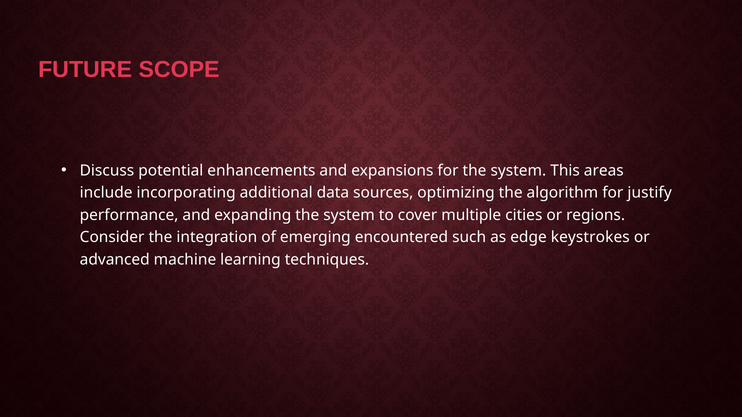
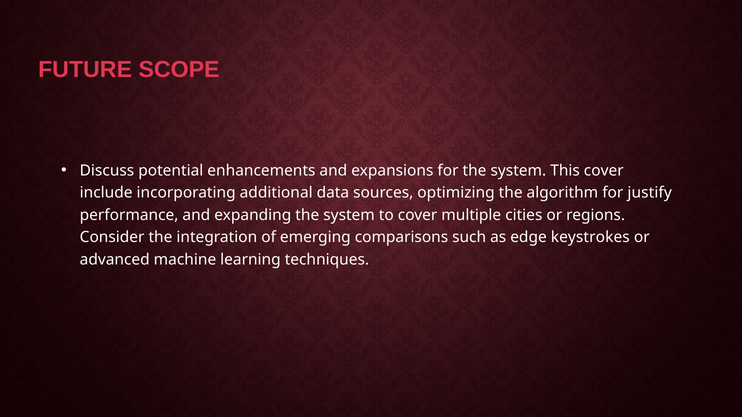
This areas: areas -> cover (604, 171)
encountered: encountered -> comparisons (401, 237)
